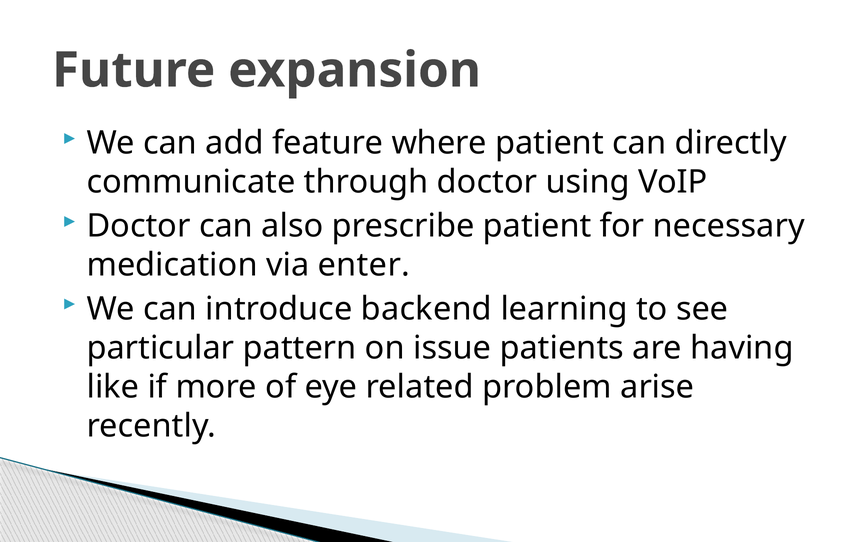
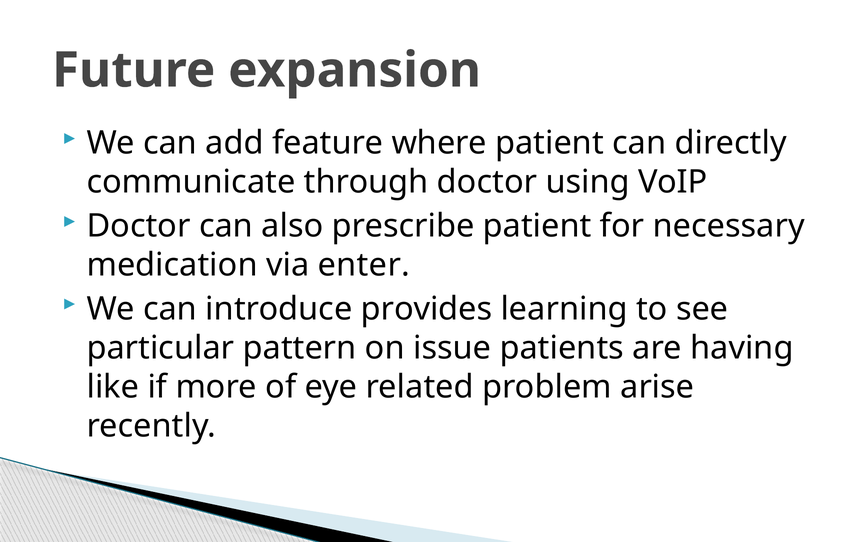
backend: backend -> provides (427, 309)
